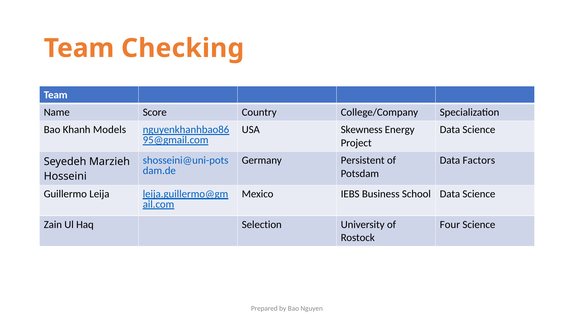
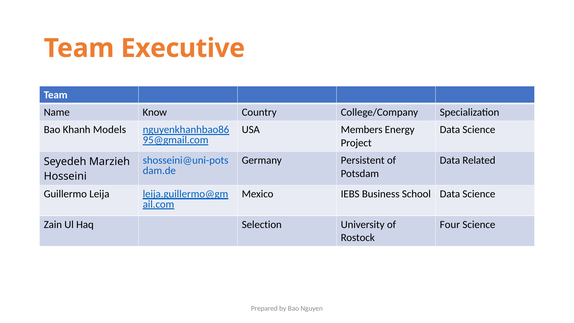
Checking: Checking -> Executive (183, 48)
Score: Score -> Know (155, 112)
Skewness: Skewness -> Members (362, 130)
Factors: Factors -> Related (479, 160)
